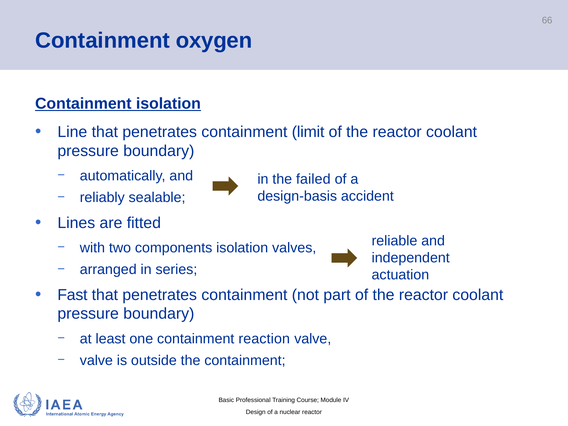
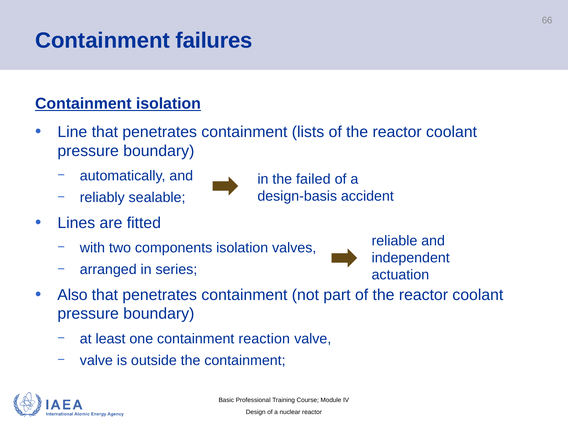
oxygen: oxygen -> failures (214, 41)
limit: limit -> lists (308, 132)
Fast: Fast -> Also (72, 295)
